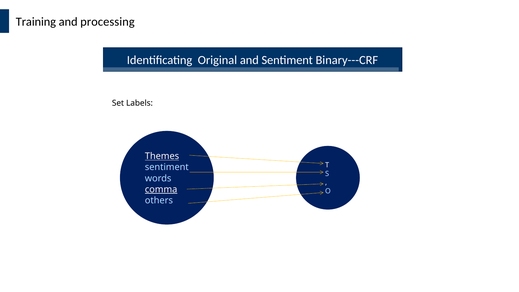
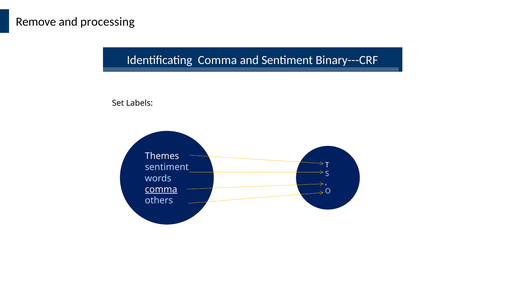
Training: Training -> Remove (36, 22)
Identificating Original: Original -> Comma (217, 60)
Themes underline: present -> none (162, 156)
